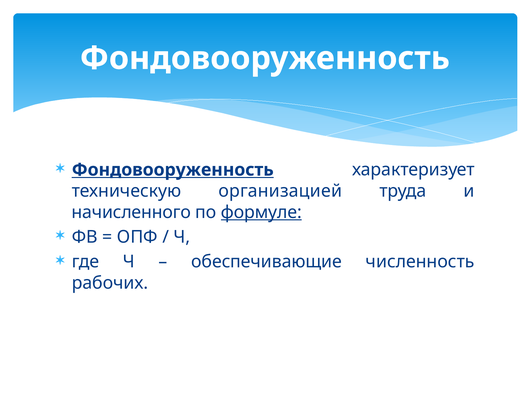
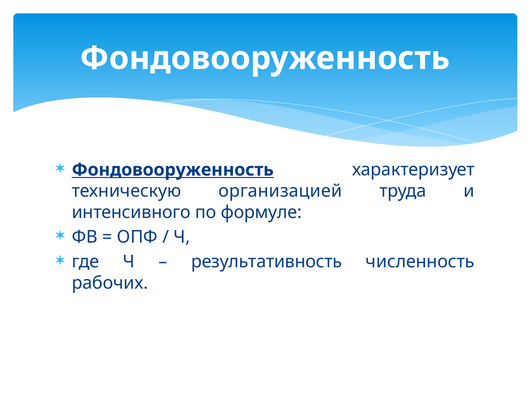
начисленного: начисленного -> интенсивного (131, 212)
формуле underline: present -> none (261, 212)
обеспечивающие: обеспечивающие -> результативность (267, 261)
